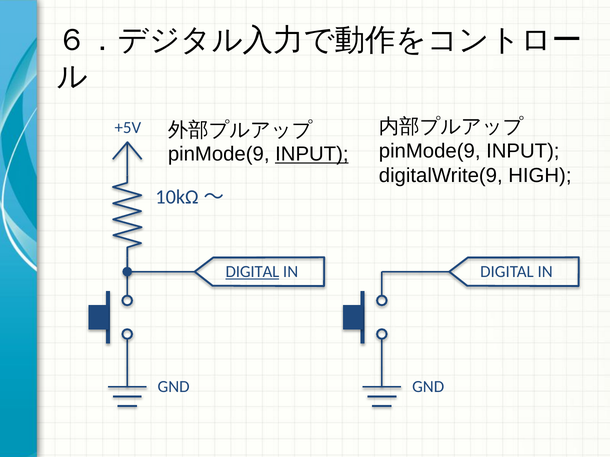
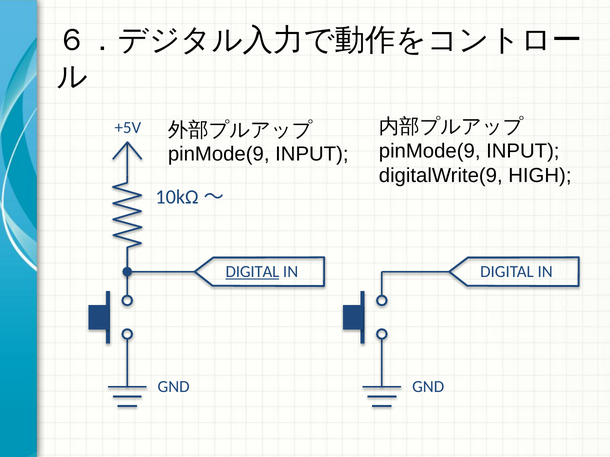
INPUT underline: present -> none (312, 154)
